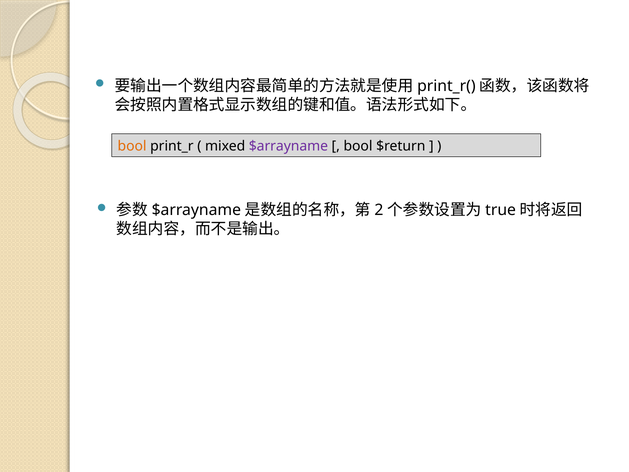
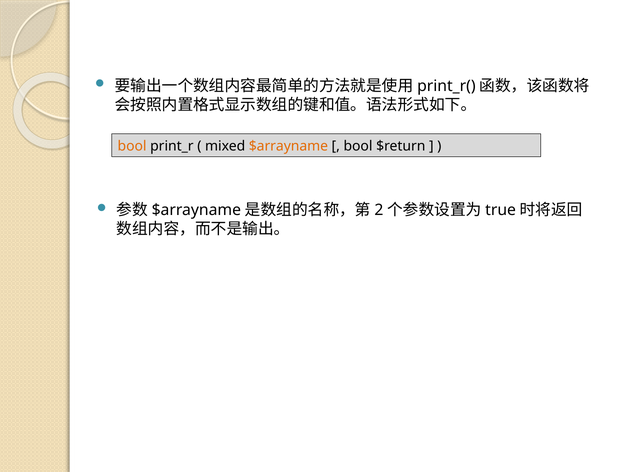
$arrayname colour: purple -> orange (288, 146)
